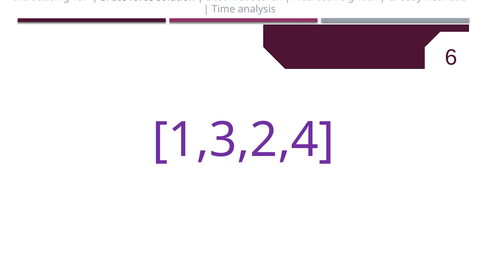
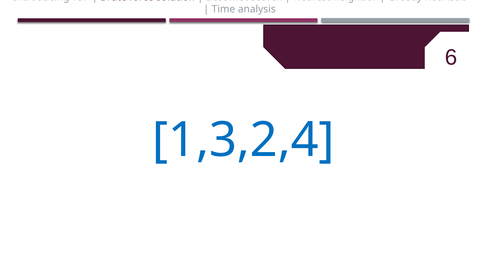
1,3,2,4 colour: purple -> blue (243, 140)
